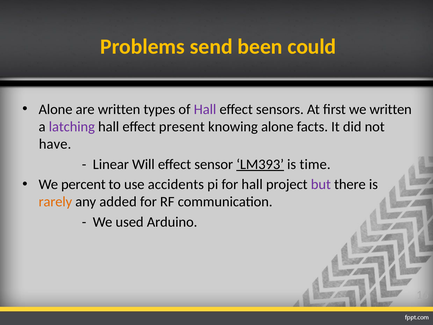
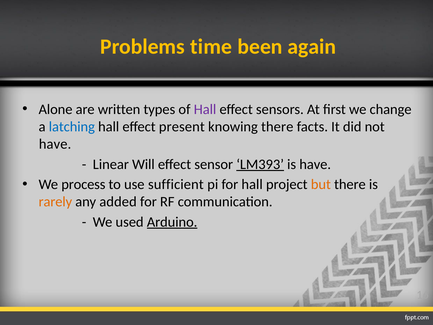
send: send -> time (211, 47)
could: could -> again (312, 47)
we written: written -> change (391, 109)
latching colour: purple -> blue (72, 127)
knowing alone: alone -> there (277, 127)
is time: time -> have (315, 164)
percent: percent -> process (83, 184)
accidents: accidents -> sufficient (176, 184)
but colour: purple -> orange (321, 184)
Arduino underline: none -> present (172, 222)
